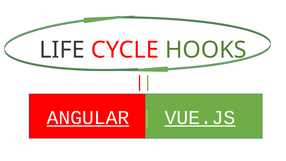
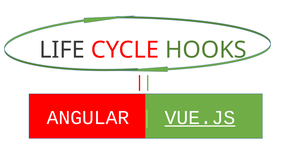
ANGULAR underline: present -> none (88, 118)
